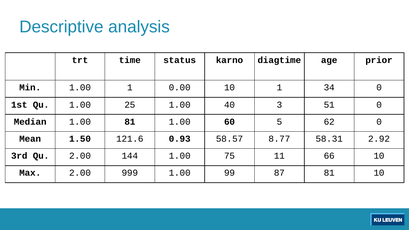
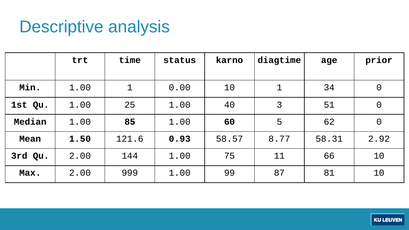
1.00 81: 81 -> 85 (130, 122)
